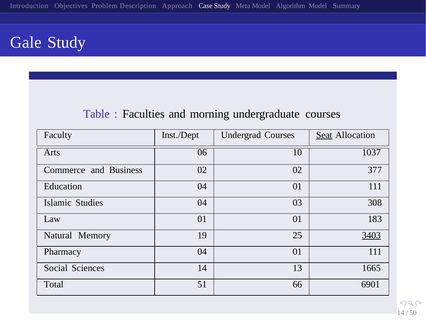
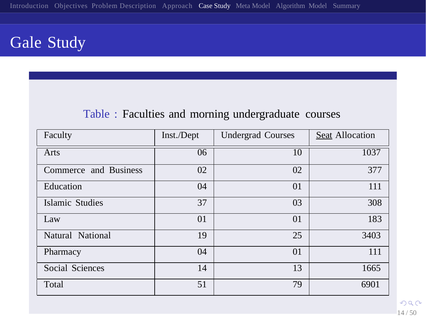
Studies 04: 04 -> 37 (202, 203)
Memory: Memory -> National (94, 236)
3403 underline: present -> none (371, 236)
66: 66 -> 79 (297, 285)
